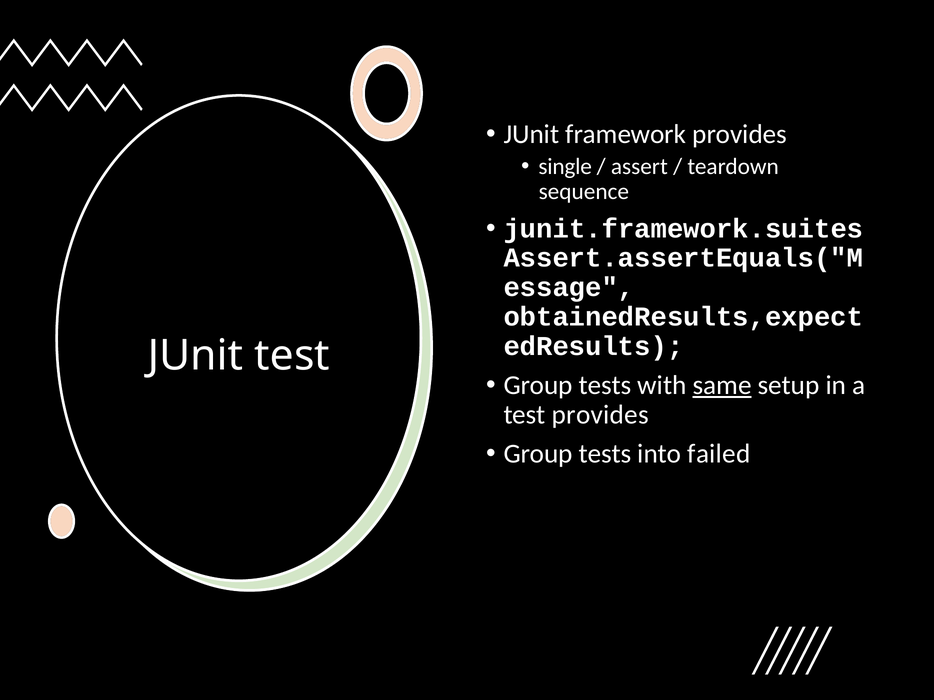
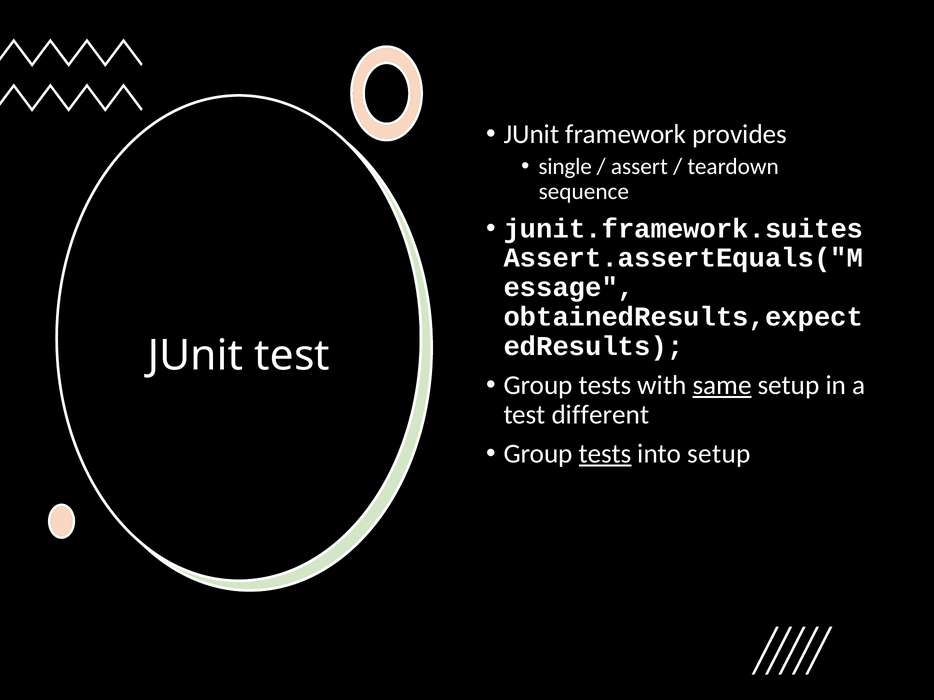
test provides: provides -> different (600, 415)
tests underline: none -> present (605, 454)
into failed: failed -> setup (719, 454)
